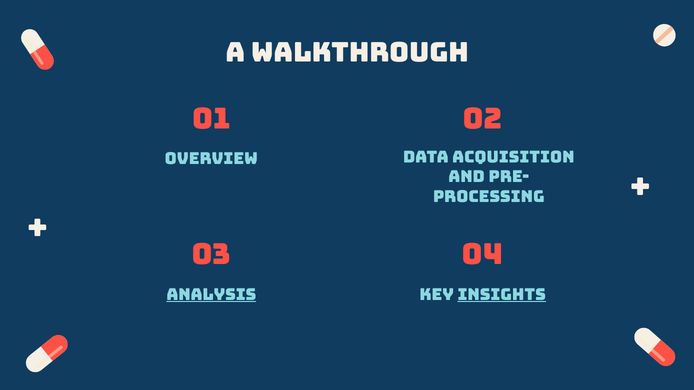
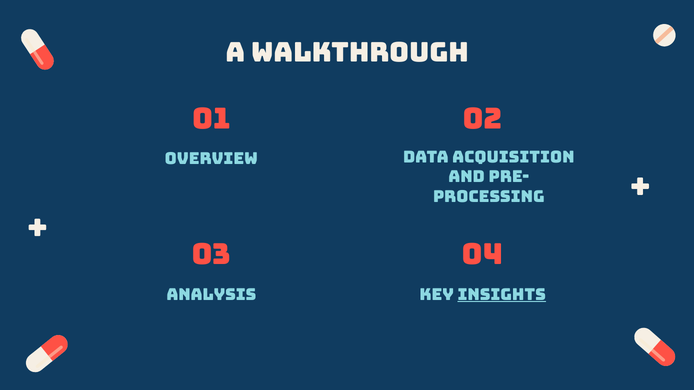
ANALYSIS underline: present -> none (211, 295)
